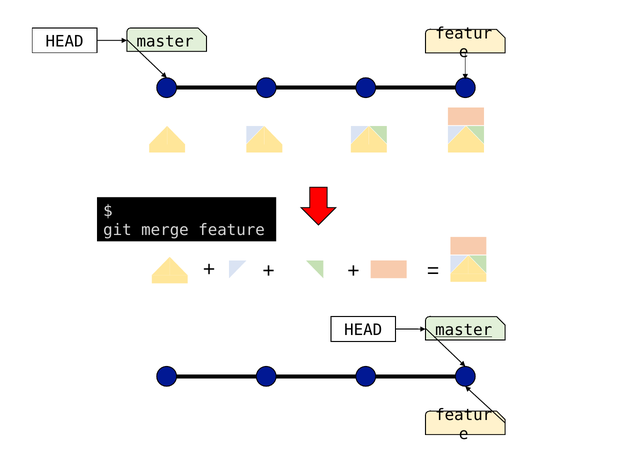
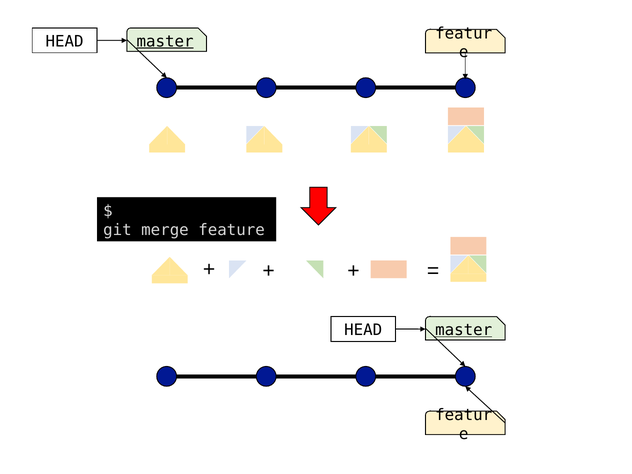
master underline: none -> present (165, 41)
